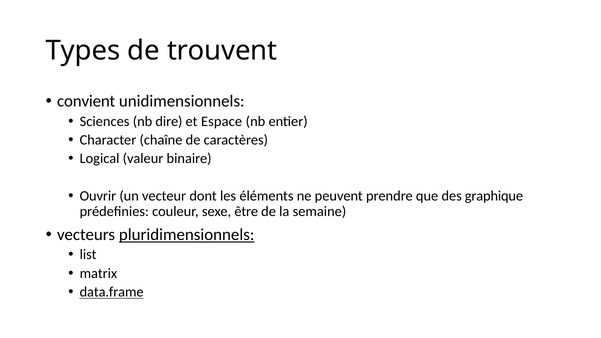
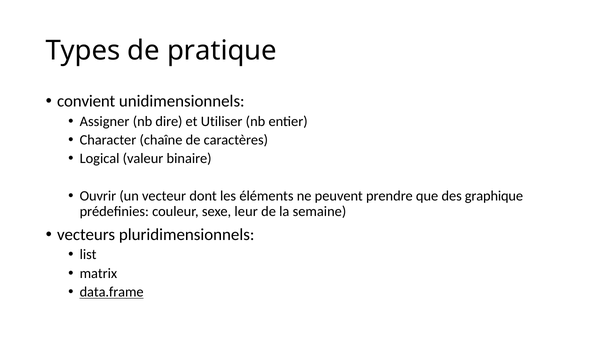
trouvent: trouvent -> pratique (222, 50)
Sciences: Sciences -> Assigner (105, 121)
Espace: Espace -> Utiliser (222, 121)
être: être -> leur (246, 212)
pluridimensionnels underline: present -> none (187, 235)
